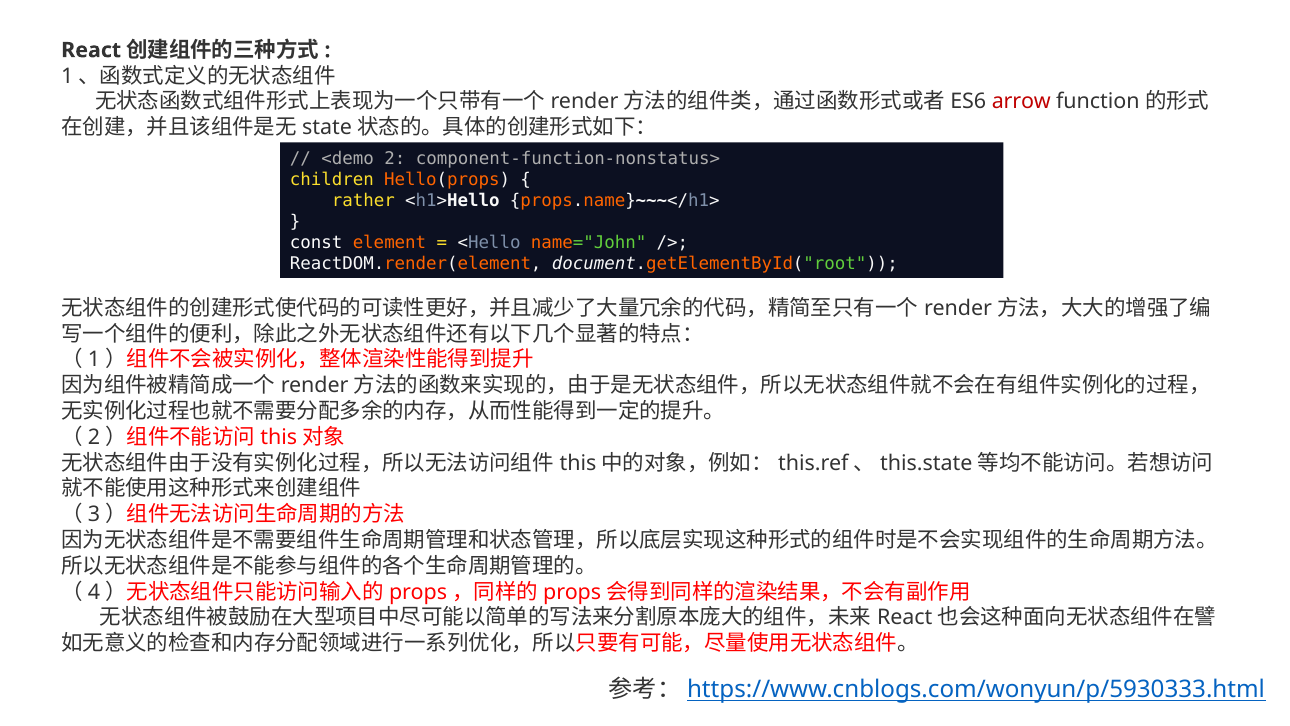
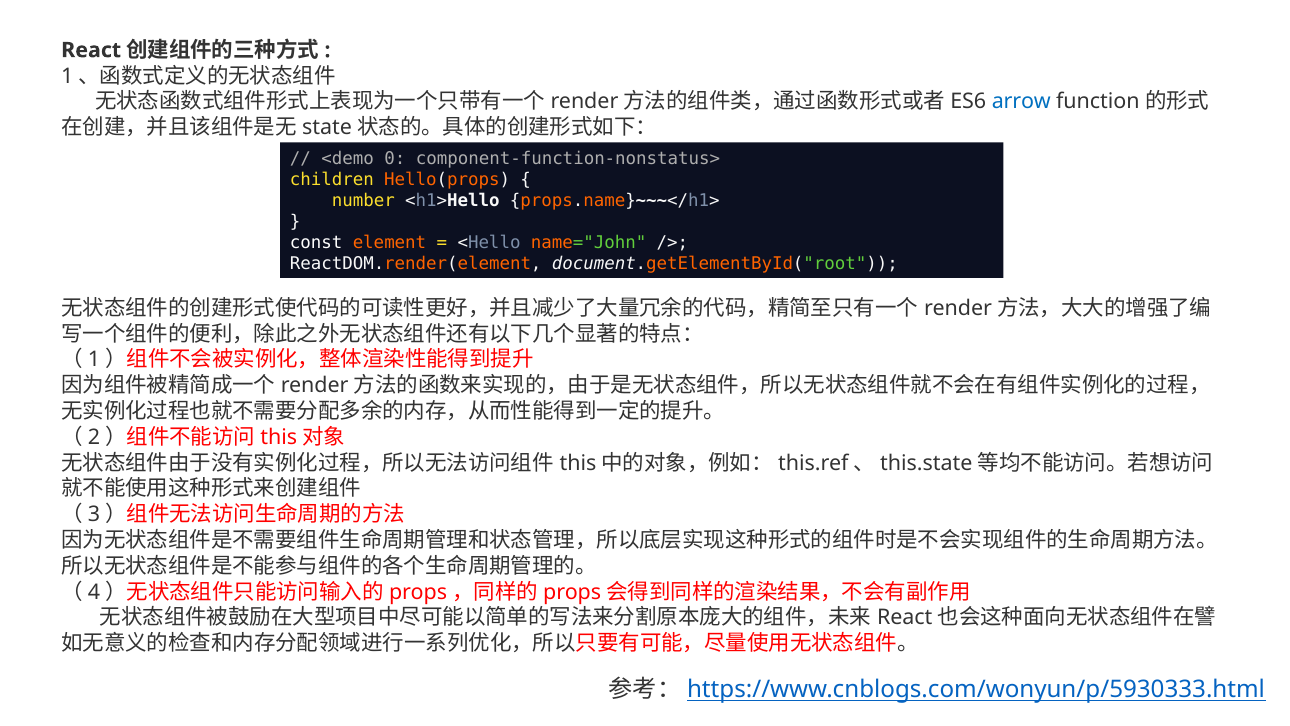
arrow colour: red -> blue (1021, 102)
2: 2 -> 0 (395, 159)
rather: rather -> number (363, 201)
